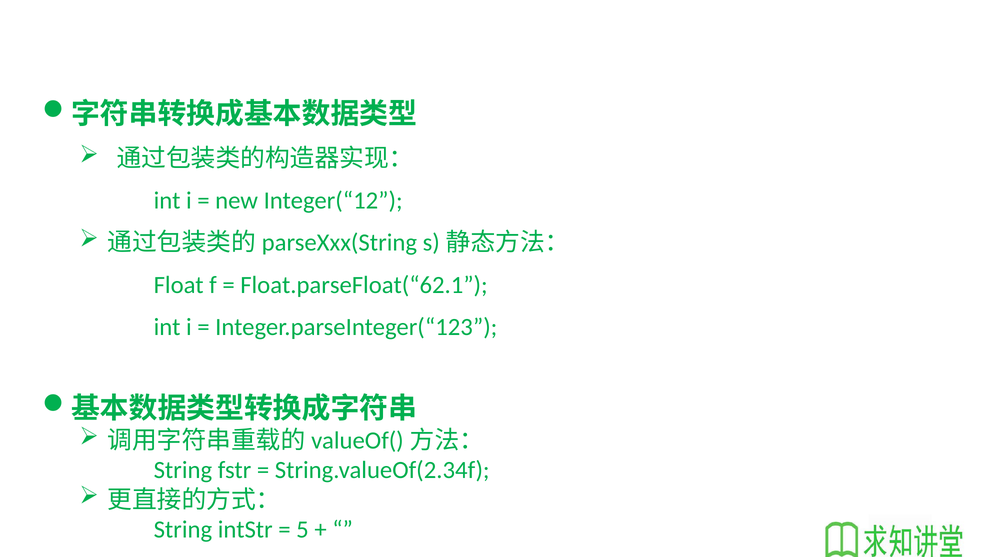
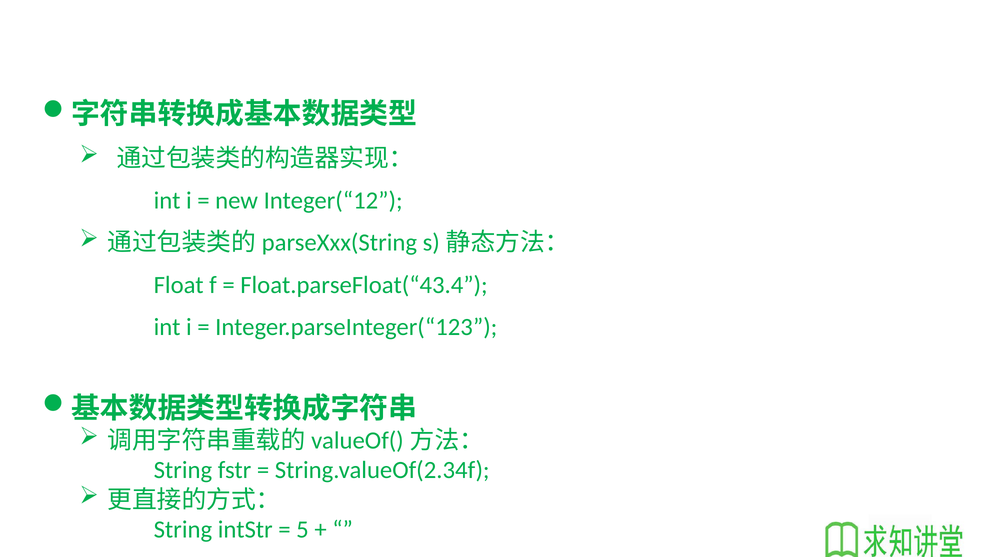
Float.parseFloat(“62.1: Float.parseFloat(“62.1 -> Float.parseFloat(“43.4 (364, 285)
